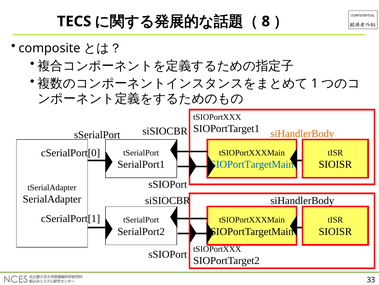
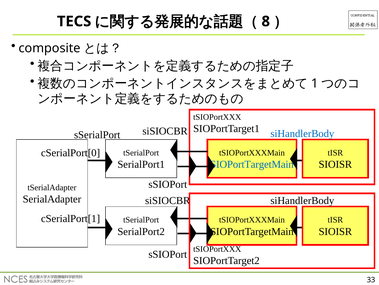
siHandlerBody colour: orange -> blue (302, 133)
